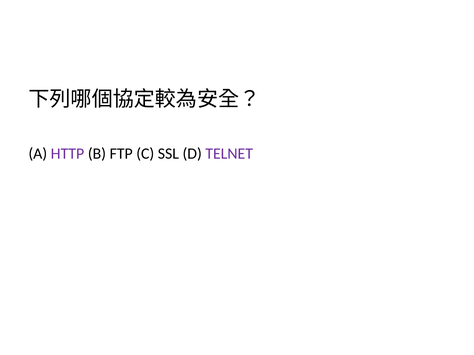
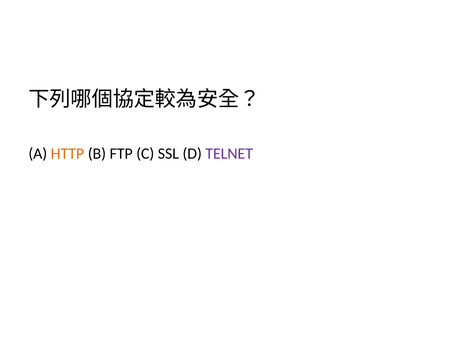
HTTP colour: purple -> orange (67, 154)
